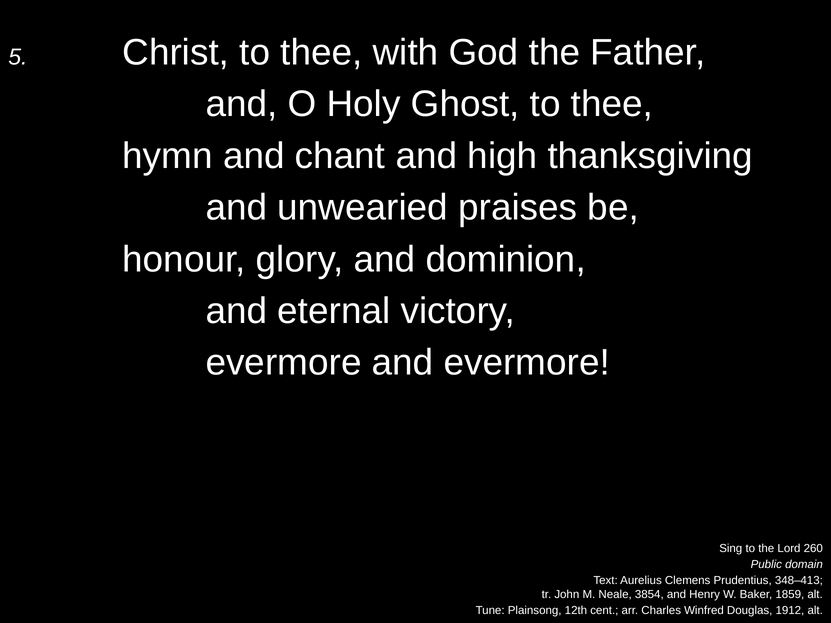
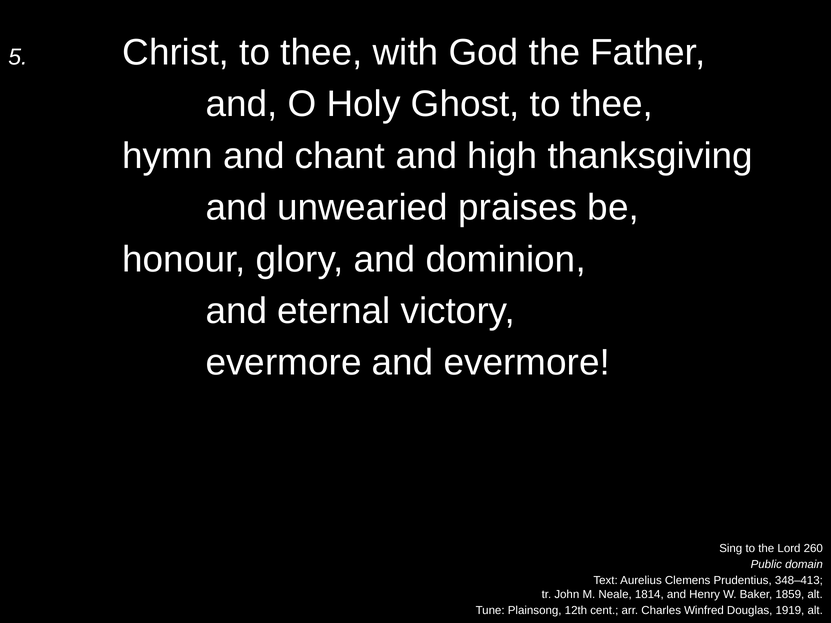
3854: 3854 -> 1814 (649, 595)
1912: 1912 -> 1919 (790, 611)
